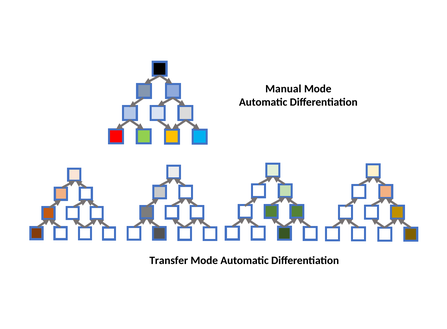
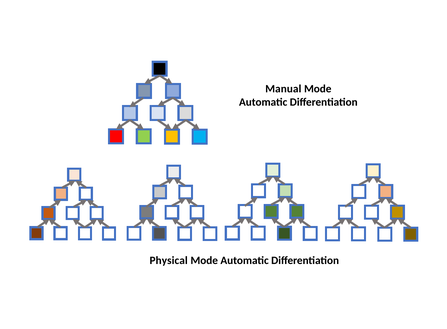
Transfer: Transfer -> Physical (169, 260)
